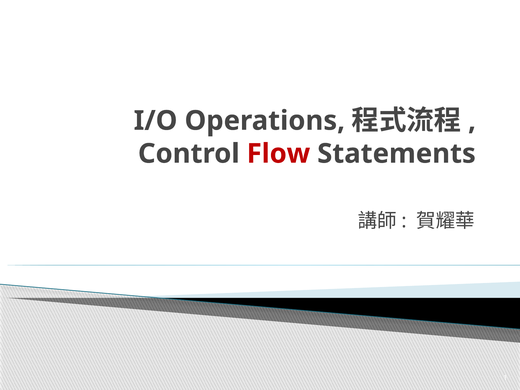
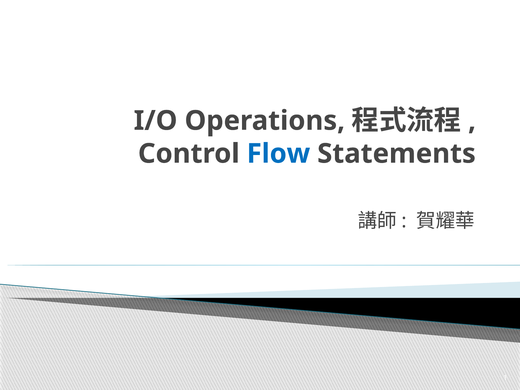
Flow colour: red -> blue (278, 154)
